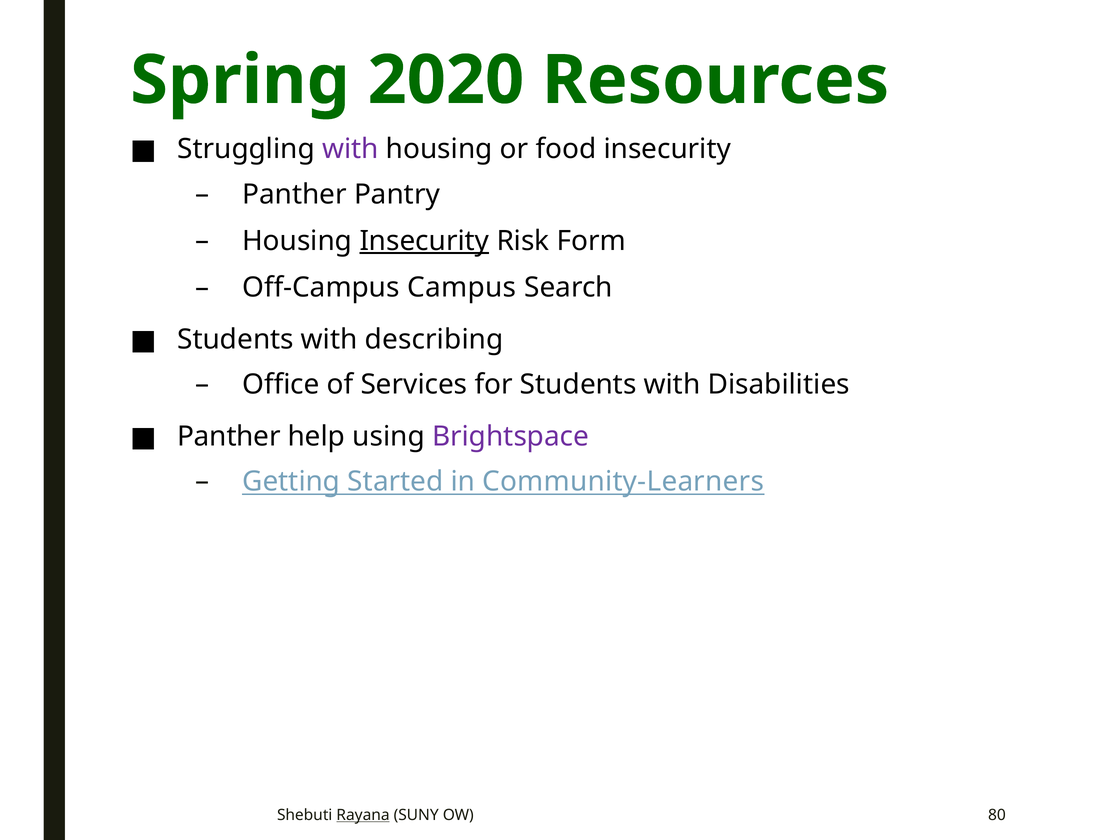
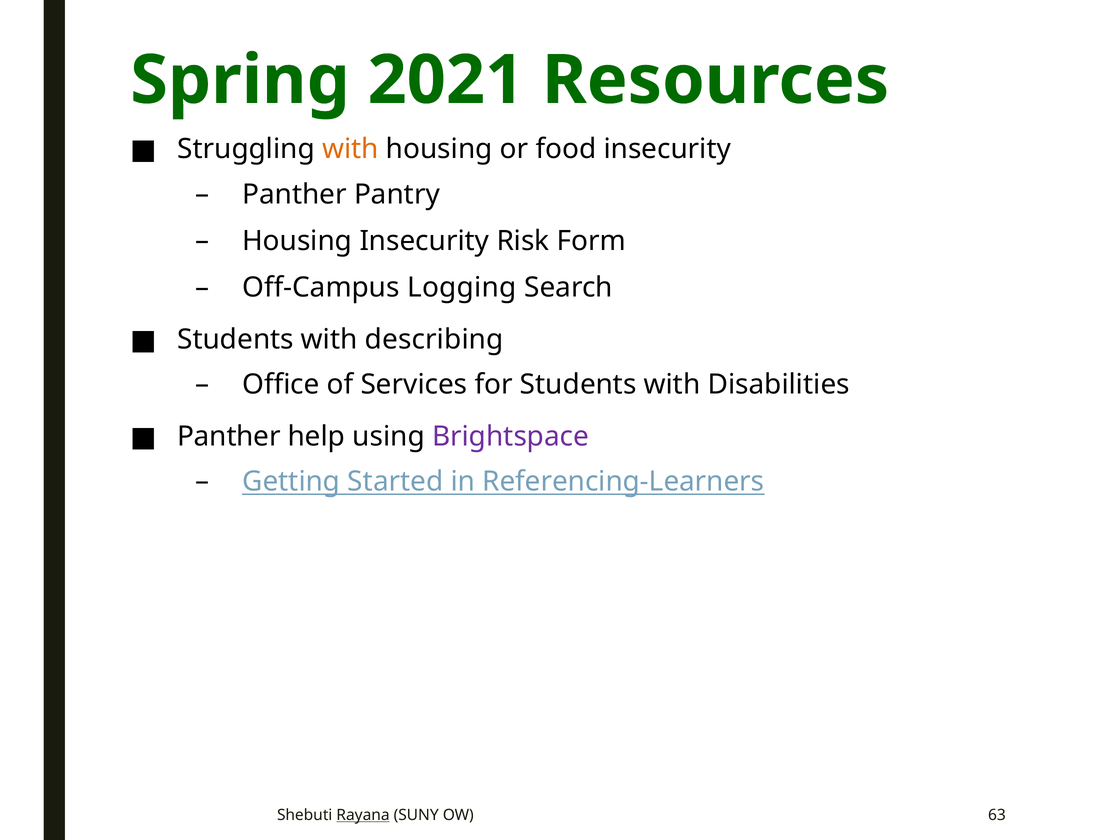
2020: 2020 -> 2021 (446, 80)
with colour: purple -> orange (350, 149)
Insecurity underline: present -> none (424, 241)
Campus: Campus -> Logging (462, 288)
Community-Learners: Community-Learners -> Referencing-Learners (623, 482)
80: 80 -> 63 (997, 815)
